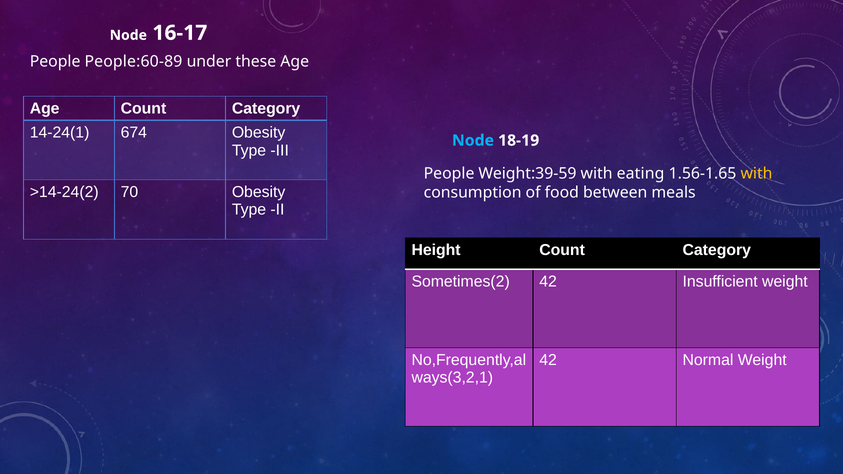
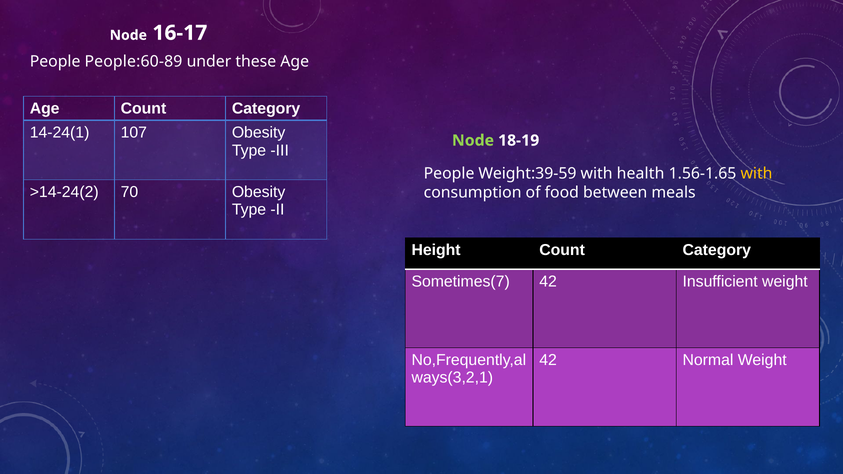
674: 674 -> 107 (134, 133)
Node colour: light blue -> light green (473, 141)
eating: eating -> health (641, 174)
Sometimes(2: Sometimes(2 -> Sometimes(7 (461, 281)
